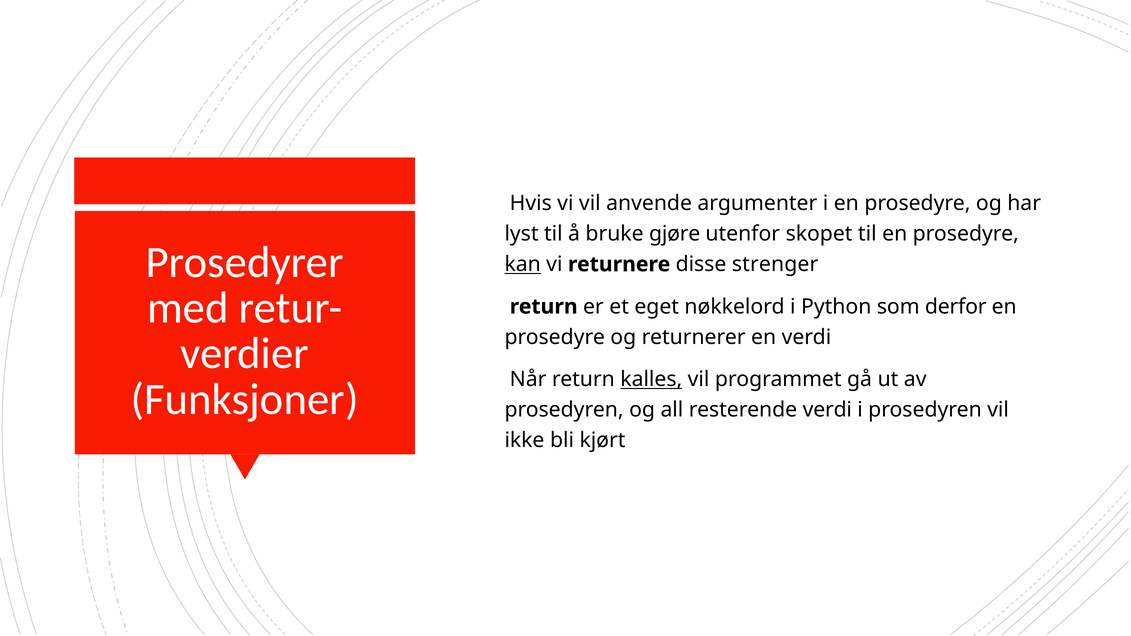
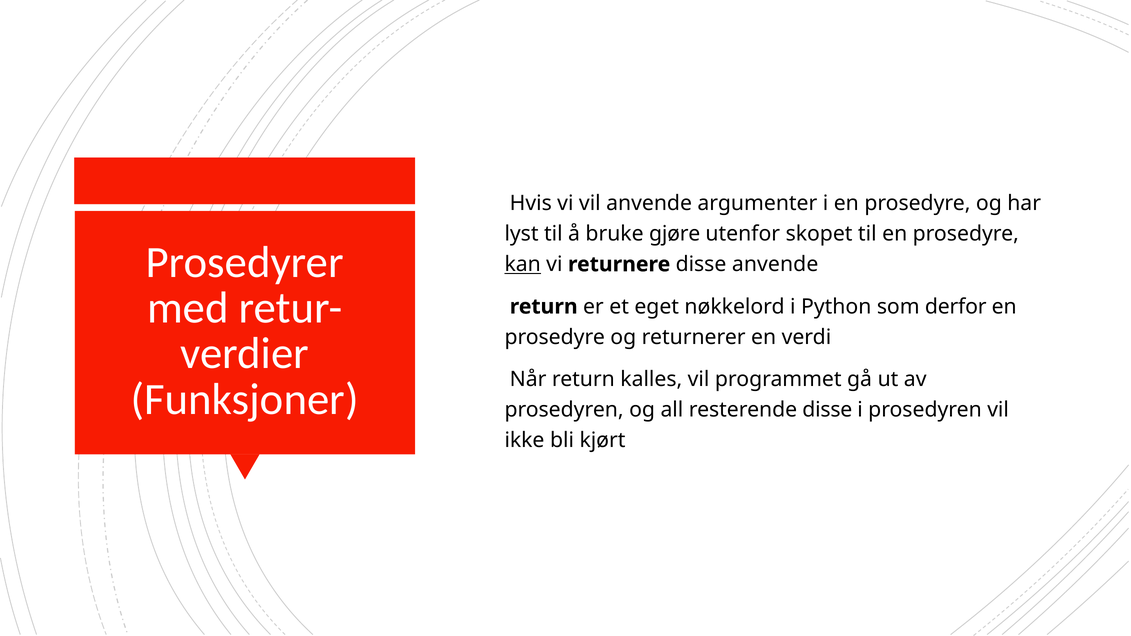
disse strenger: strenger -> anvende (775, 264)
kalles underline: present -> none (651, 380)
resterende verdi: verdi -> disse (827, 410)
